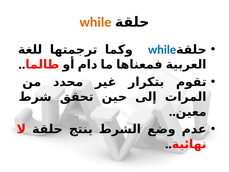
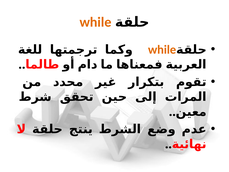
while colour: blue -> orange (162, 50)
